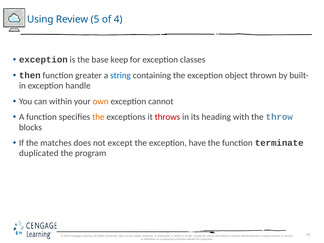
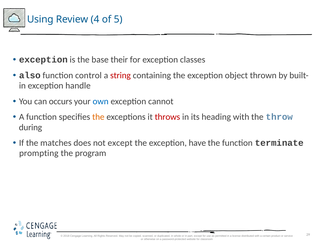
5: 5 -> 4 (95, 19)
4: 4 -> 5 (118, 19)
keep: keep -> their (119, 60)
then: then -> also (30, 75)
greater: greater -> control (88, 75)
string colour: blue -> red (120, 75)
within: within -> occurs (61, 101)
own colour: orange -> blue (101, 101)
blocks: blocks -> during (30, 127)
duplicated: duplicated -> prompting (39, 153)
